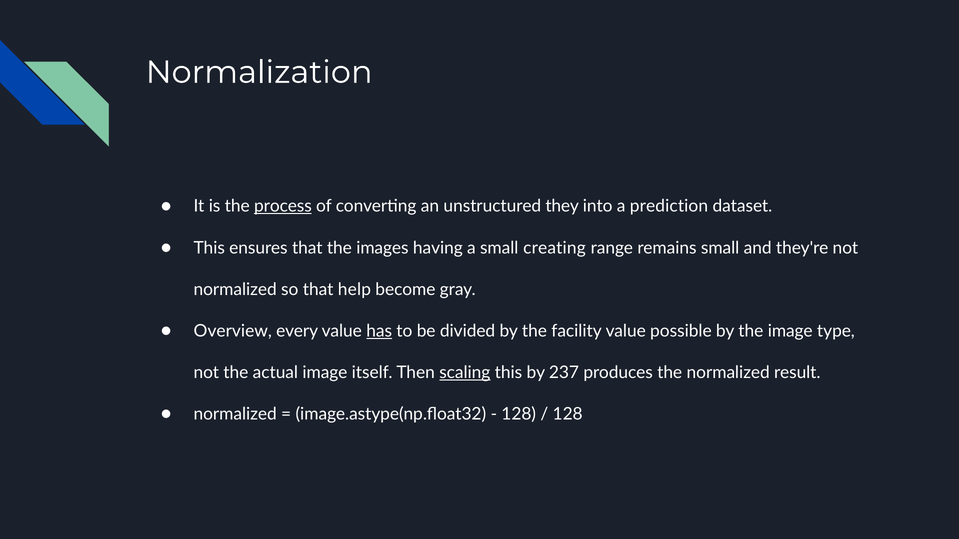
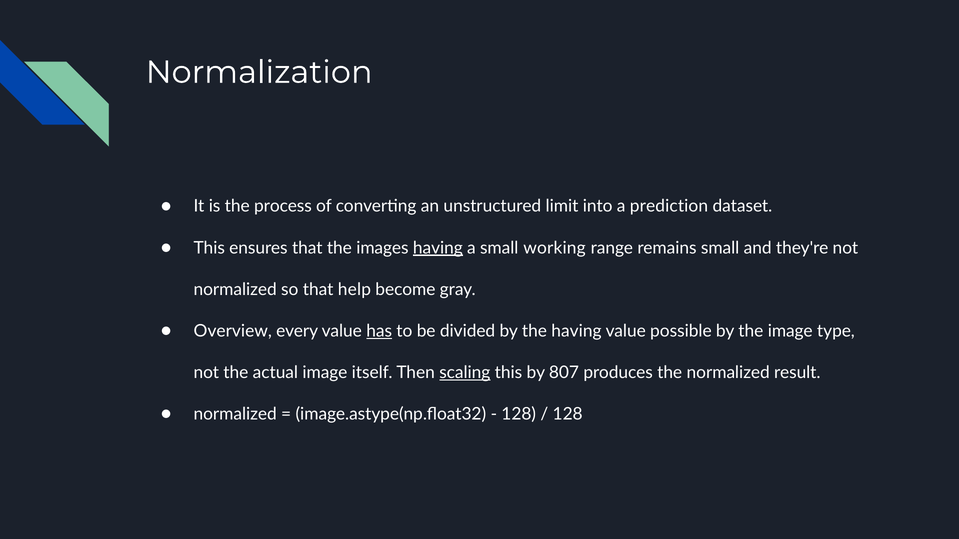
process underline: present -> none (283, 206)
they: they -> limit (562, 206)
having underline: none -> present (438, 248)
creating: creating -> working (554, 248)
the facility: facility -> having (576, 331)
237: 237 -> 807 (564, 373)
